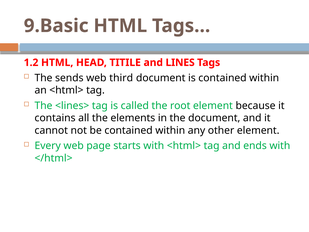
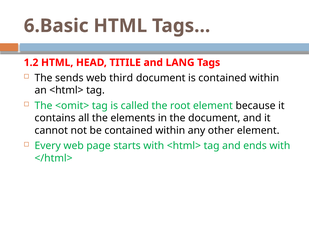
9.Basic: 9.Basic -> 6.Basic (56, 26)
LINES: LINES -> LANG (180, 62)
<lines>: <lines> -> <omit> (72, 106)
